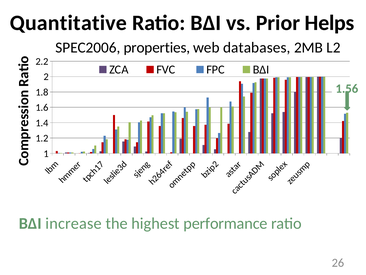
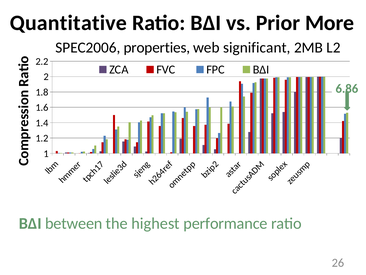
Helps: Helps -> More (330, 23)
databases: databases -> significant (257, 47)
1.56: 1.56 -> 6.86 (347, 88)
increase: increase -> between (74, 223)
